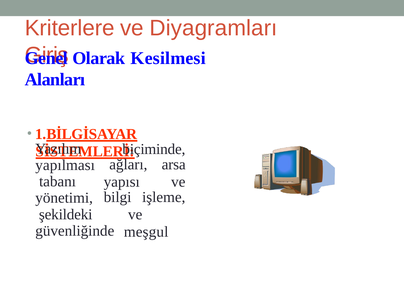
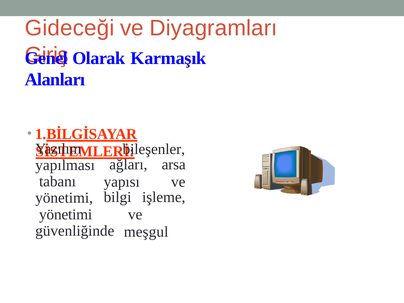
Kriterlere: Kriterlere -> Gideceği (70, 28)
Kesilmesi: Kesilmesi -> Karmaşık (168, 58)
biçiminde: biçiminde -> bileşenler (154, 149)
şekildeki: şekildeki -> yönetimi (66, 214)
